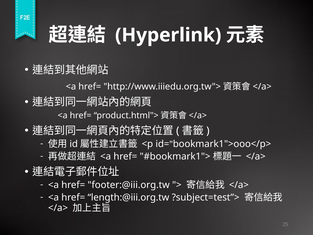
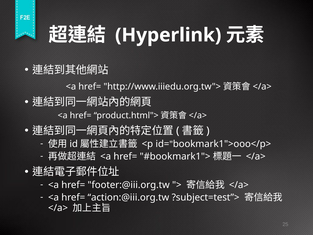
length:@iii.org.tw: length:@iii.org.tw -> action:@iii.org.tw (128, 197)
